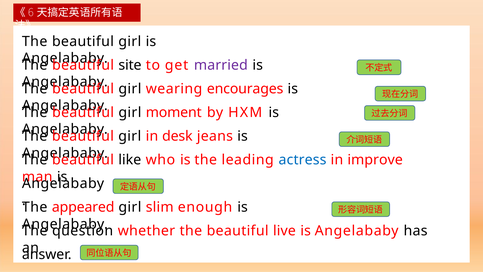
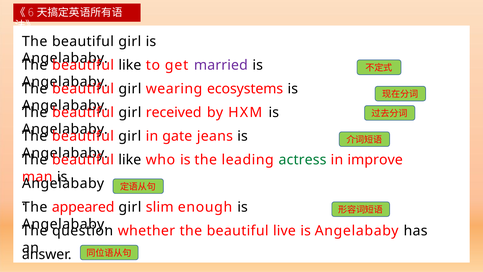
site: site -> like (130, 65)
encourages: encourages -> ecosystems (245, 89)
moment: moment -> received (174, 112)
desk: desk -> gate (177, 136)
actress colour: blue -> green (303, 160)
